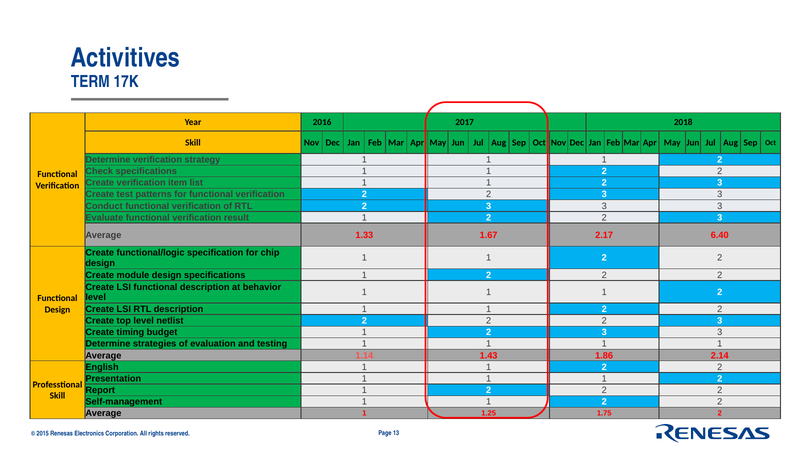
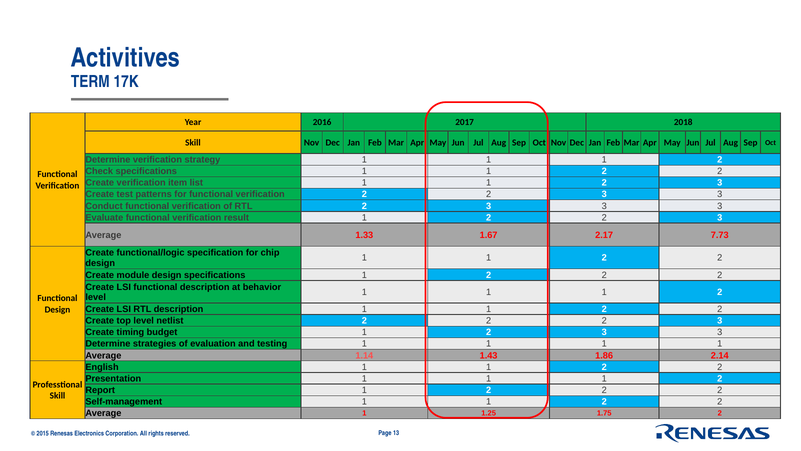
6.40: 6.40 -> 7.73 (720, 235)
